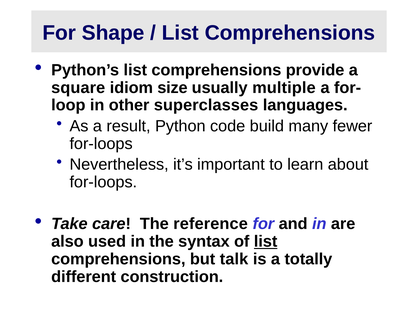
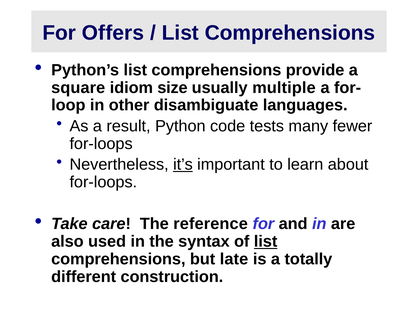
Shape: Shape -> Offers (113, 33)
superclasses: superclasses -> disambiguate (206, 105)
build: build -> tests (267, 126)
it’s underline: none -> present (183, 164)
talk: talk -> late (234, 259)
